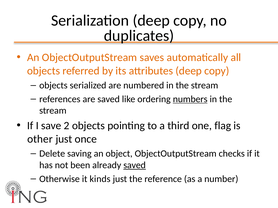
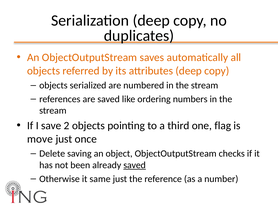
numbers underline: present -> none (190, 99)
other: other -> move (40, 139)
kinds: kinds -> same (100, 179)
